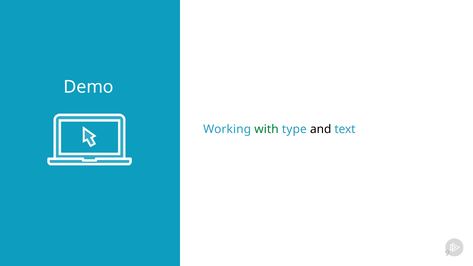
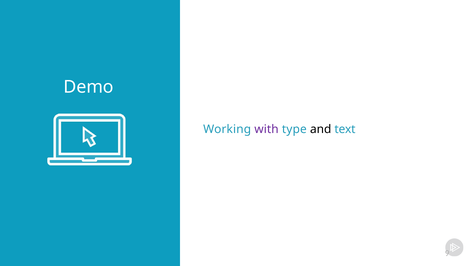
with colour: green -> purple (266, 129)
